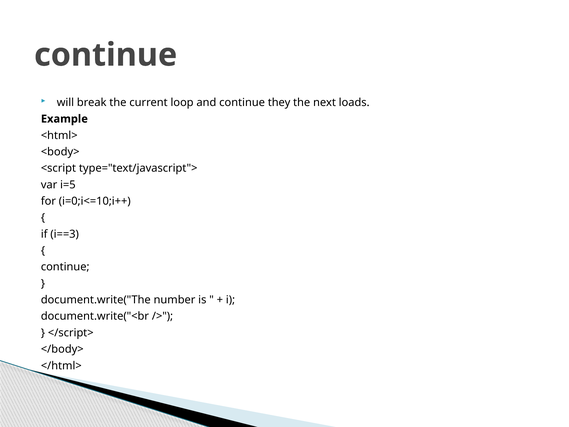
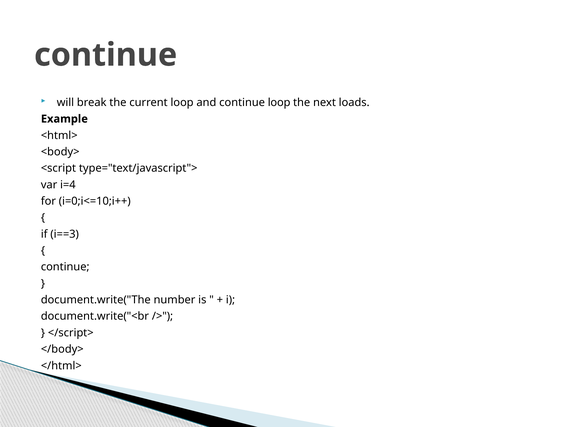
continue they: they -> loop (279, 102)
i=5: i=5 -> i=4 (68, 185)
